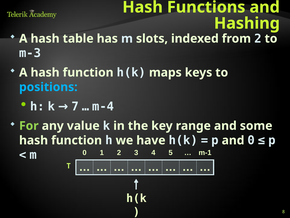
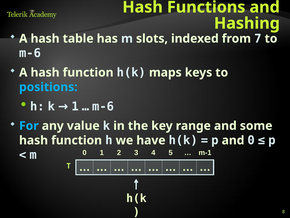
from 2: 2 -> 7 (258, 39)
m-3: m-3 -> m-6 (30, 53)
7: 7 -> 1 (75, 106)
m-4: m-4 -> m-6 (103, 106)
For colour: light green -> light blue (29, 126)
